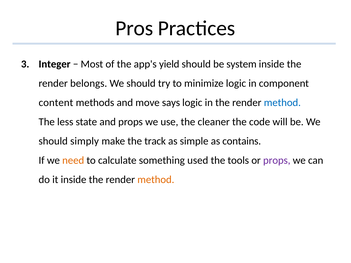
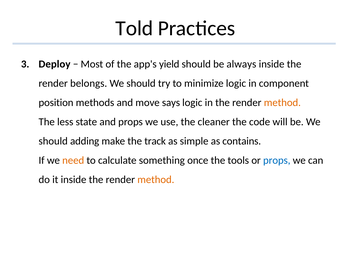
Pros: Pros -> Told (134, 28)
Integer: Integer -> Deploy (55, 64)
system: system -> always (241, 64)
content: content -> position (56, 103)
method colour: blue -> orange (282, 103)
simply: simply -> adding (85, 141)
used: used -> once (198, 161)
props colour: purple -> blue (277, 161)
